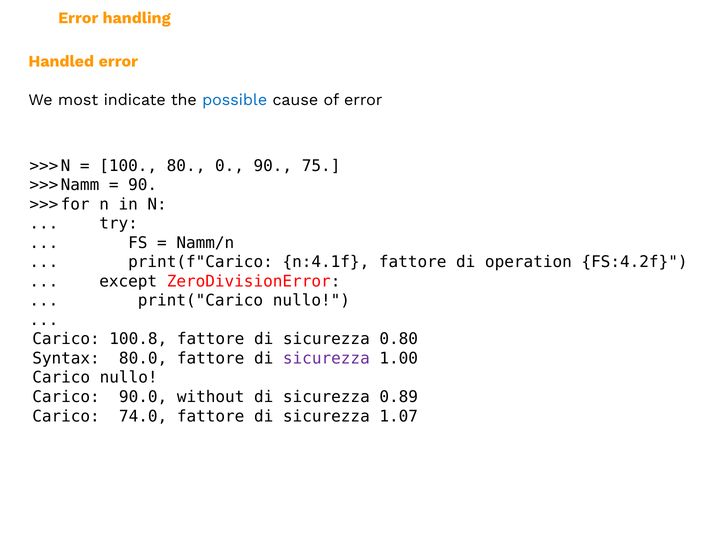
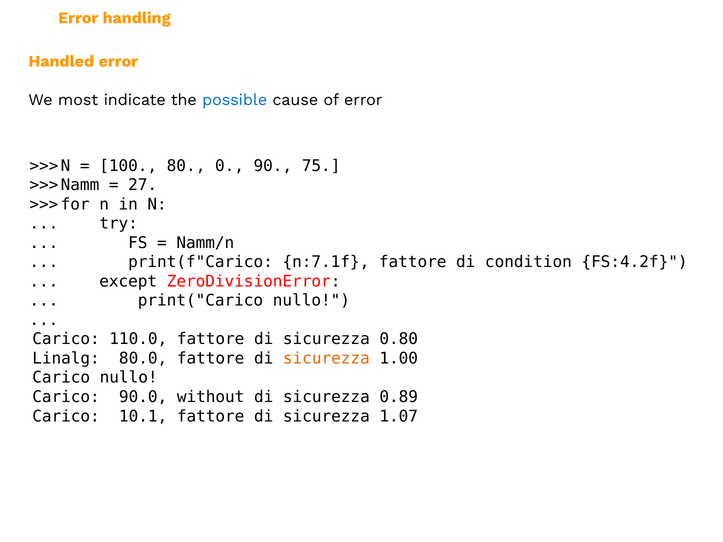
90: 90 -> 27 (143, 185)
n:4.1f: n:4.1f -> n:7.1f (326, 262)
operation: operation -> condition (528, 262)
100.8: 100.8 -> 110.0 (138, 339)
Syntax: Syntax -> Linalg (66, 359)
sicurezza colour: purple -> orange (326, 359)
74.0: 74.0 -> 10.1 (143, 416)
